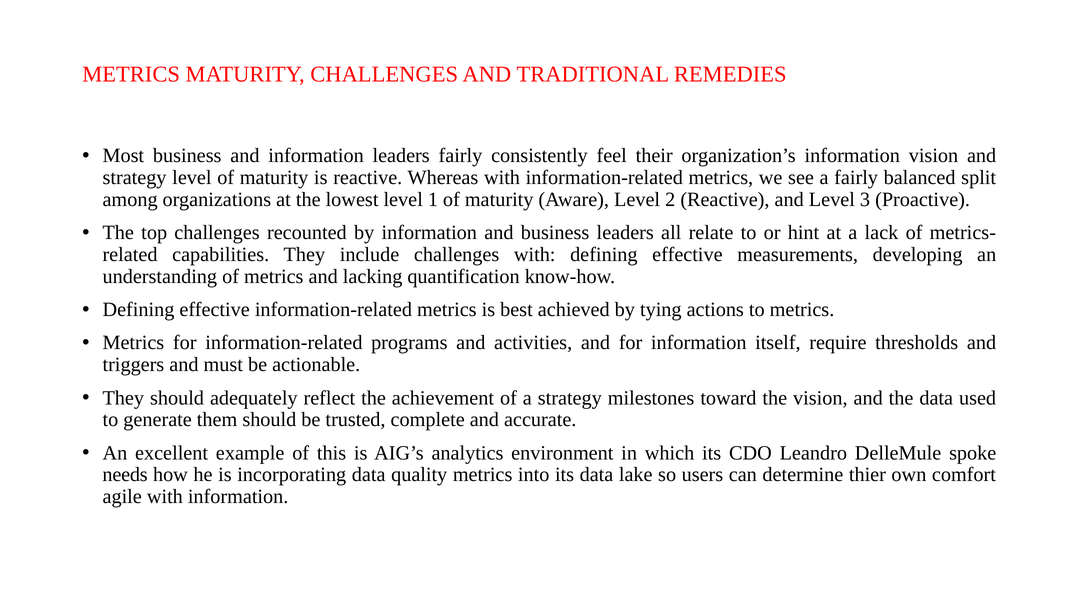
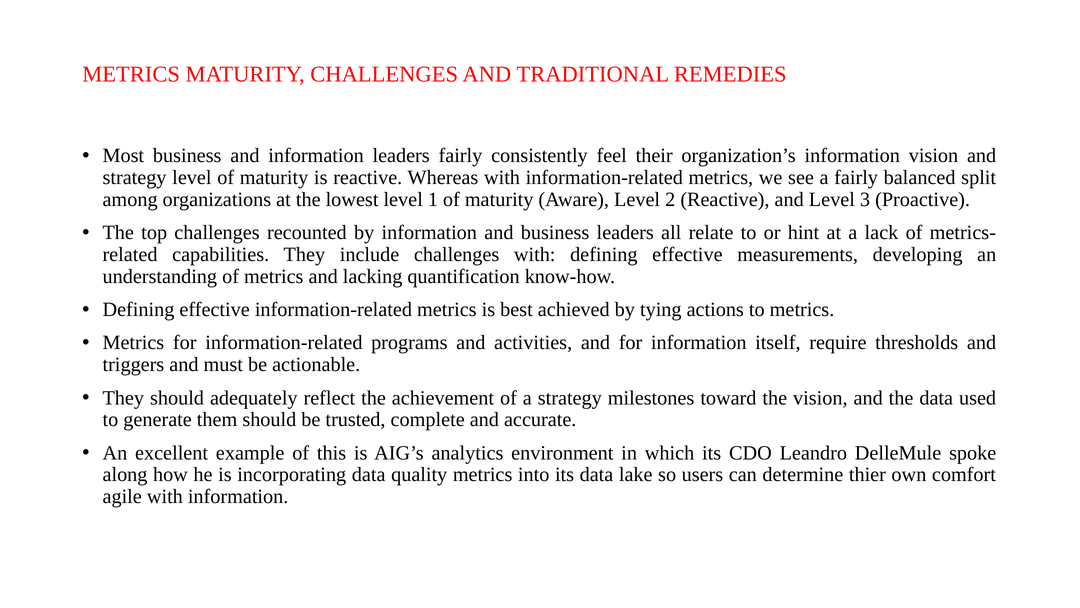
needs: needs -> along (125, 474)
